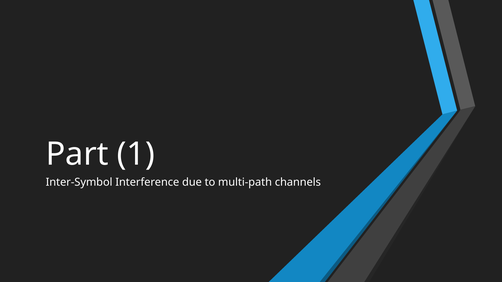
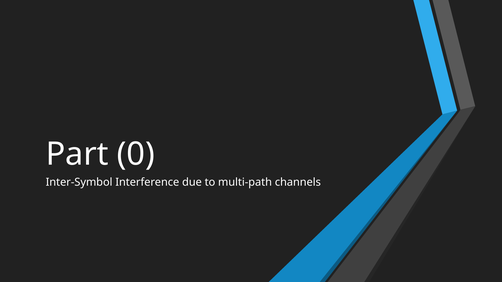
1: 1 -> 0 (136, 154)
